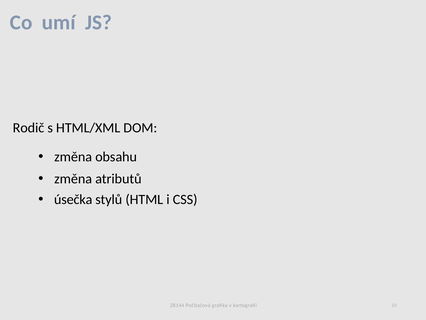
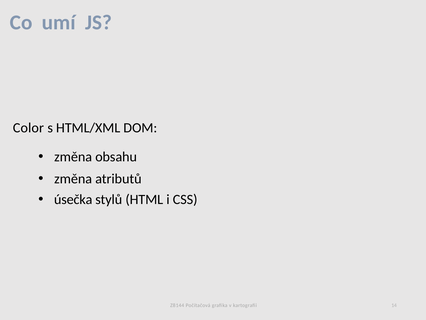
Rodič: Rodič -> Color (28, 128)
